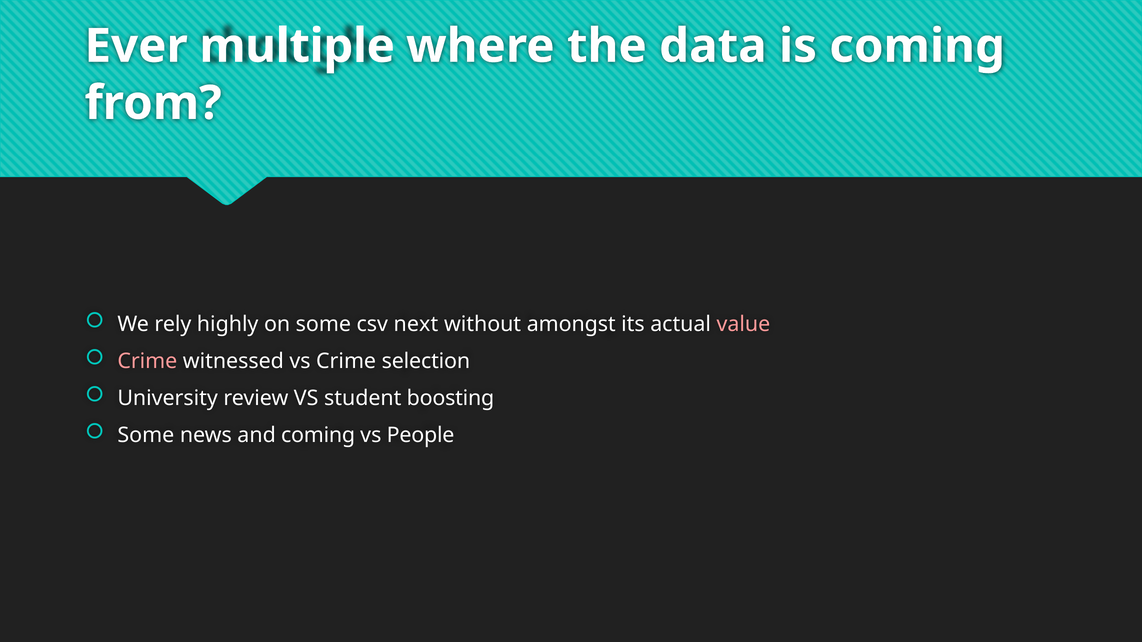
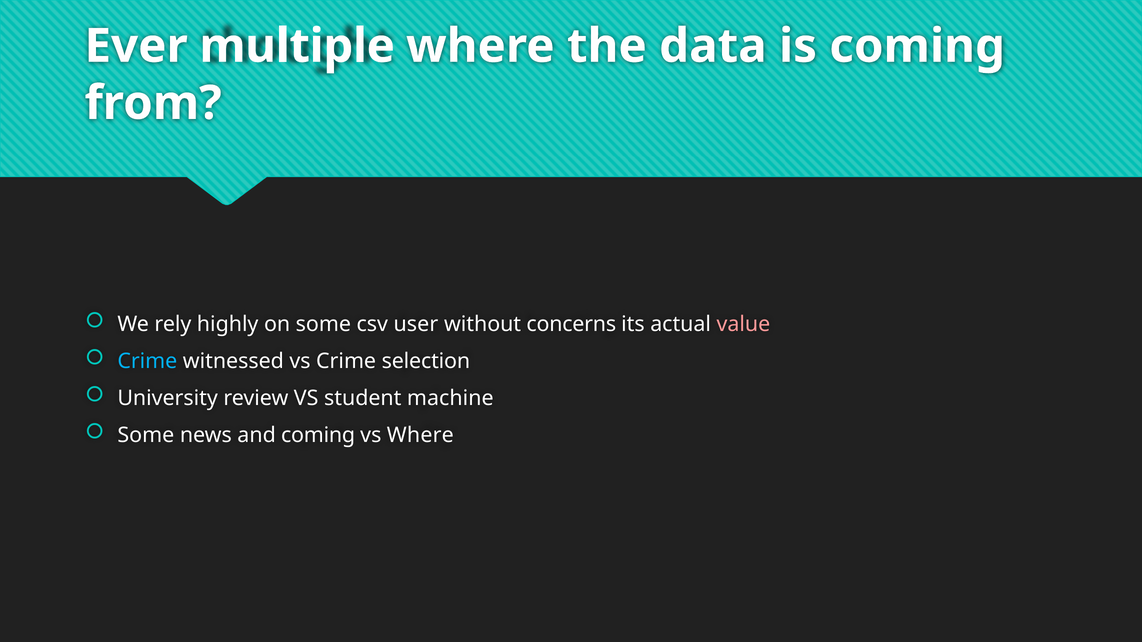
next: next -> user (416, 324)
amongst: amongst -> concerns (571, 324)
Crime colour: pink -> light blue (147, 361)
boosting: boosting -> machine (450, 398)
vs People: People -> Where (420, 436)
